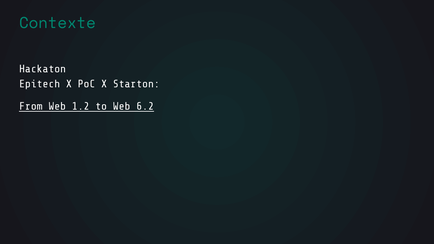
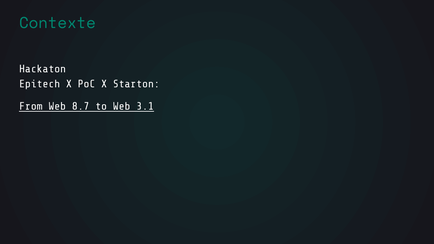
1.2: 1.2 -> 8.7 (81, 106)
6.2: 6.2 -> 3.1 (145, 106)
